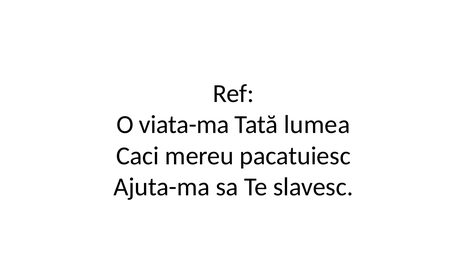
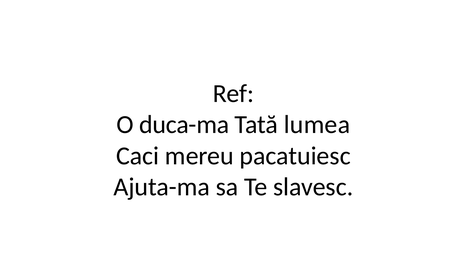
viata-ma: viata-ma -> duca-ma (184, 125)
